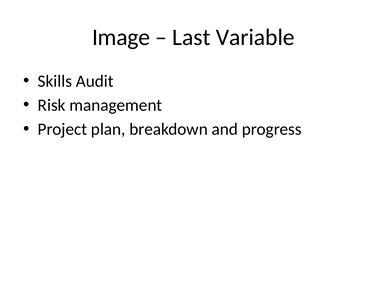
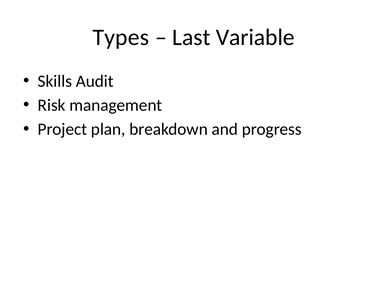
Image: Image -> Types (121, 37)
